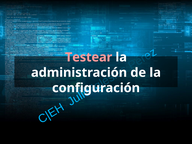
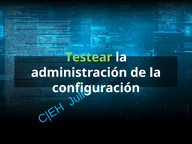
Testear colour: pink -> light green (89, 57)
